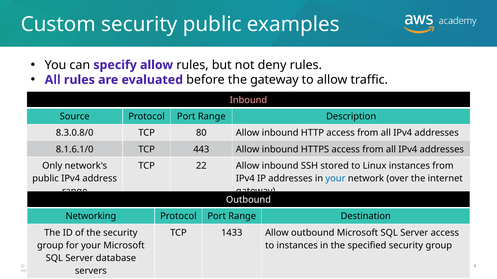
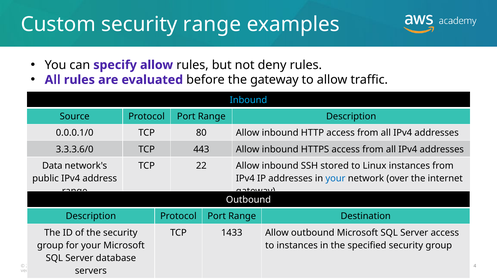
security public: public -> range (212, 24)
Inbound colour: pink -> light blue (248, 100)
8.3.0.8/0: 8.3.0.8/0 -> 0.0.0.1/0 (75, 133)
8.1.6.1/0: 8.1.6.1/0 -> 3.3.3.6/0 (75, 150)
Only: Only -> Data (52, 166)
Networking: Networking -> Description (91, 217)
